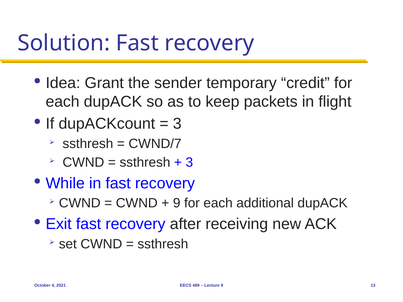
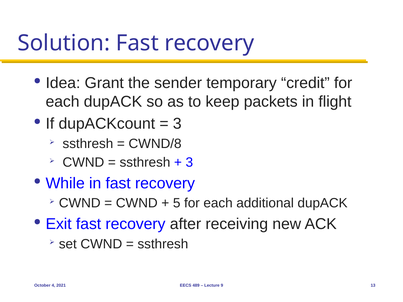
CWND/7: CWND/7 -> CWND/8 (155, 144)
9: 9 -> 5 (177, 203)
